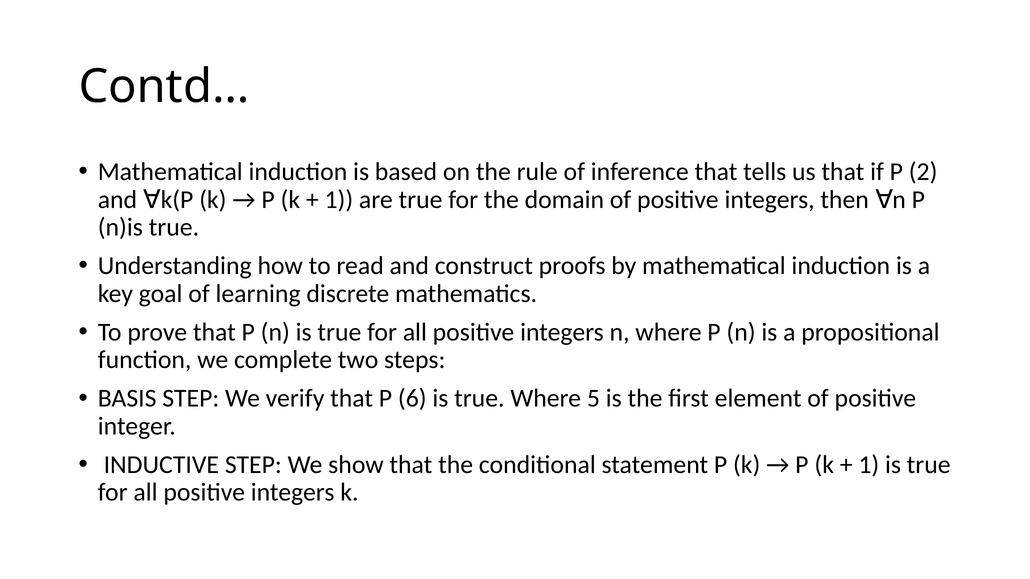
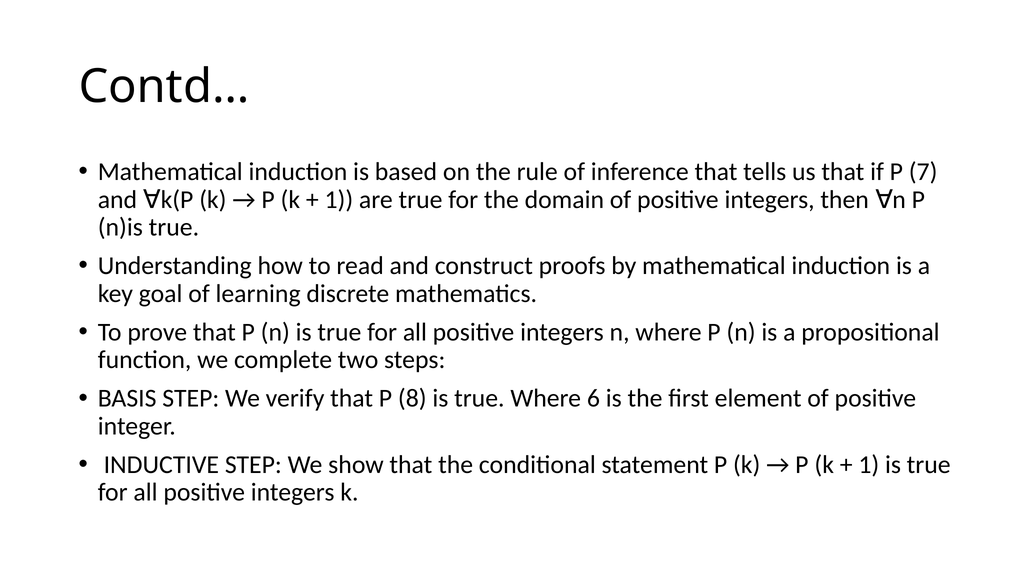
2: 2 -> 7 (923, 172)
6: 6 -> 8 (412, 399)
5: 5 -> 6 (593, 399)
